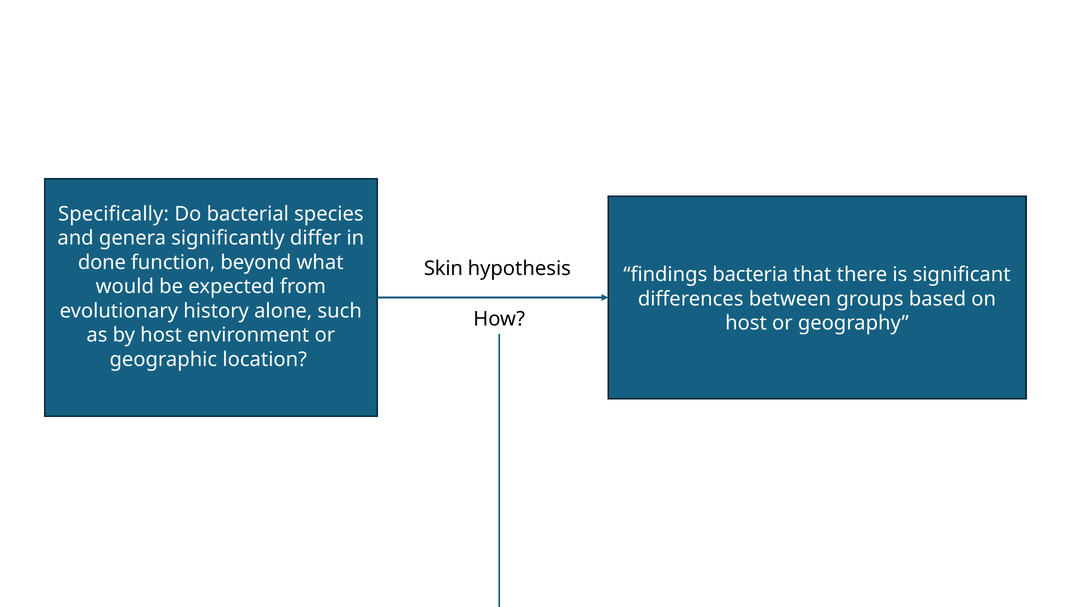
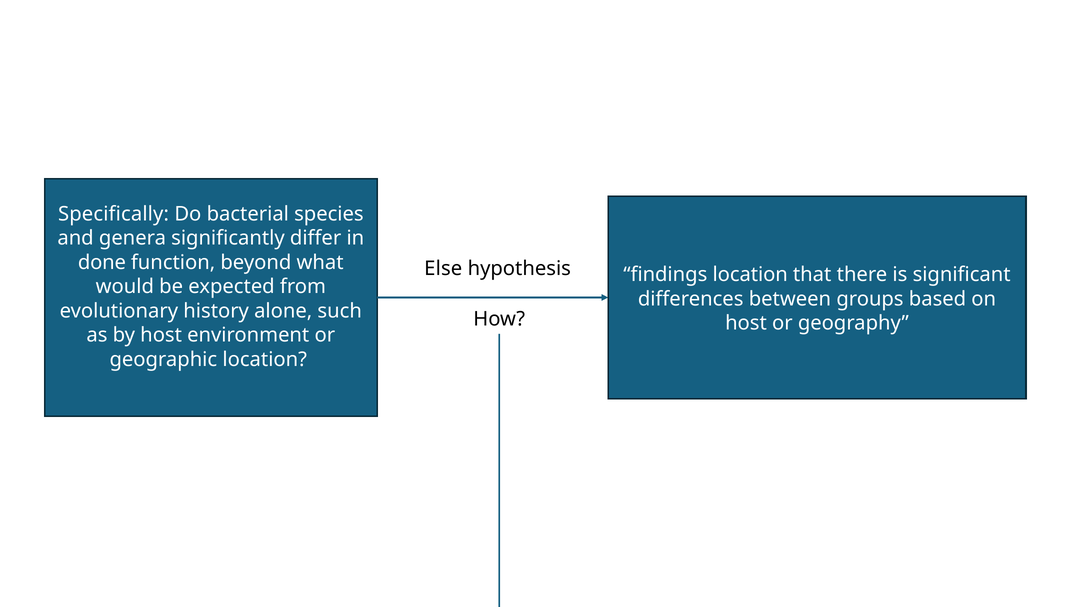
Skin: Skin -> Else (443, 268)
findings bacteria: bacteria -> location (750, 275)
